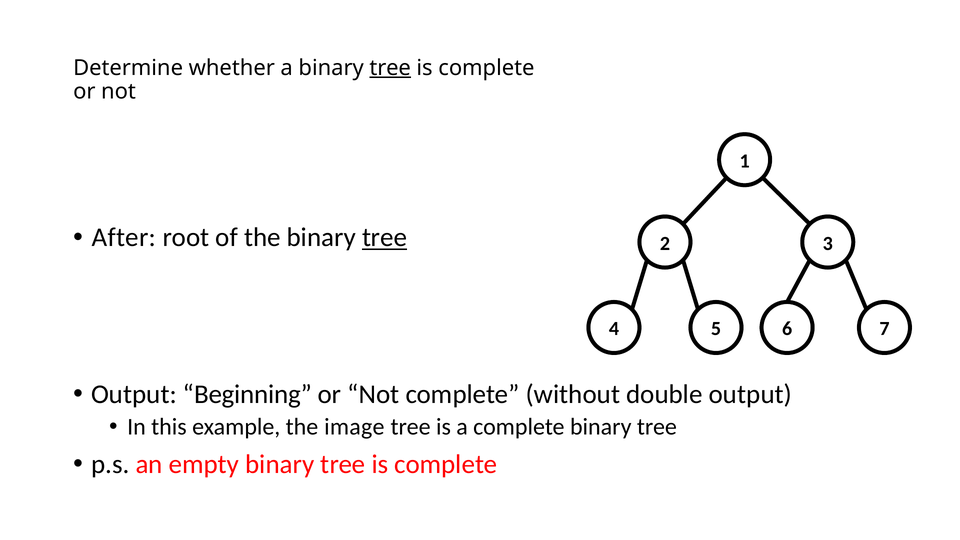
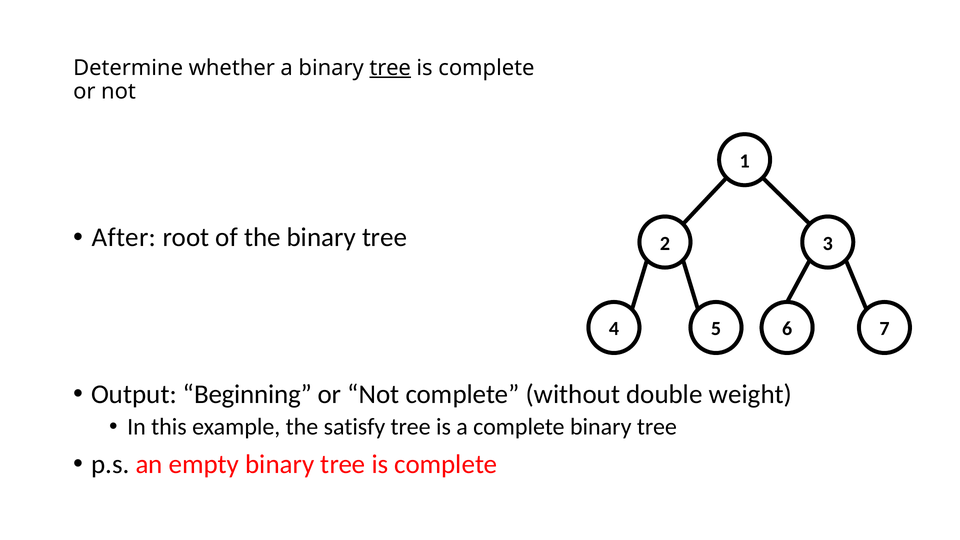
tree underline: present -> none (385, 238)
double output: output -> weight (750, 394)
image: image -> satisfy (354, 427)
